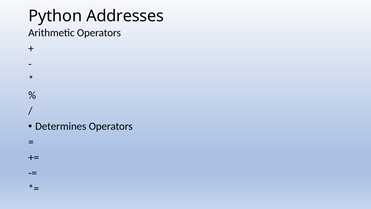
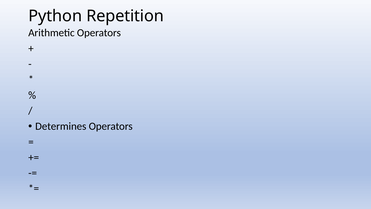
Addresses: Addresses -> Repetition (125, 16)
